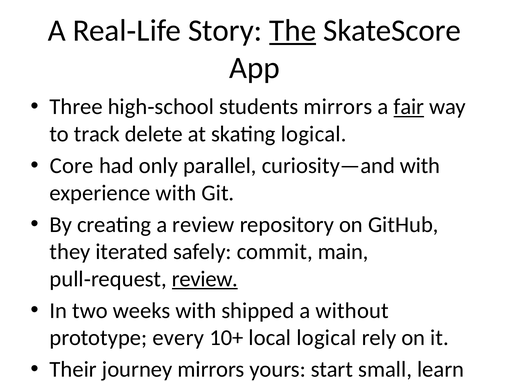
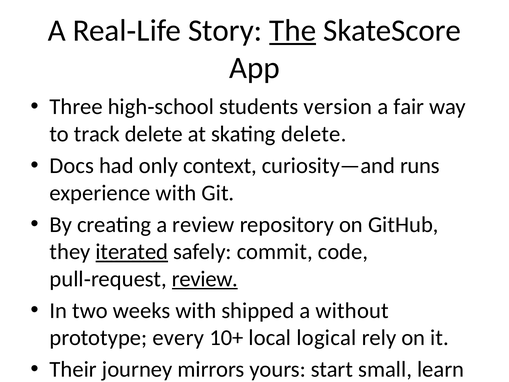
students mirrors: mirrors -> version (338, 107)
fair underline: present -> none (409, 107)
skating logical: logical -> delete (314, 134)
Core: Core -> Docs (72, 166)
parallel: parallel -> context (220, 166)
curiosity—and with: with -> runs (420, 166)
iterated underline: none -> present (132, 252)
main: main -> code (343, 252)
